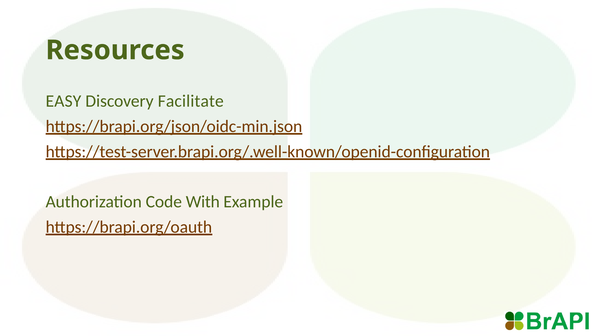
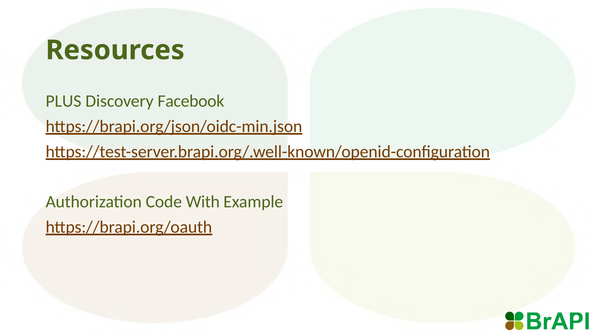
EASY: EASY -> PLUS (63, 101)
Facilitate: Facilitate -> Facebook (191, 101)
